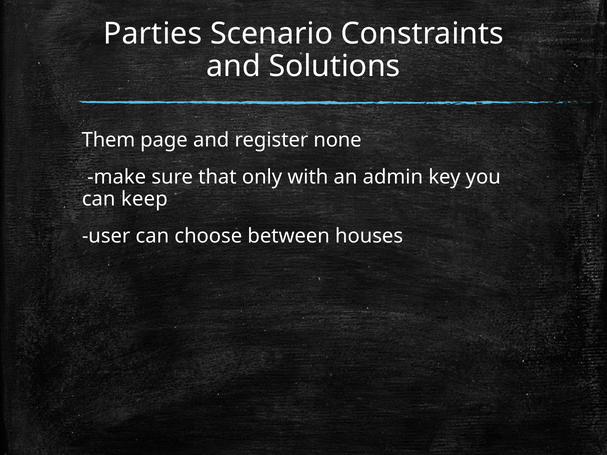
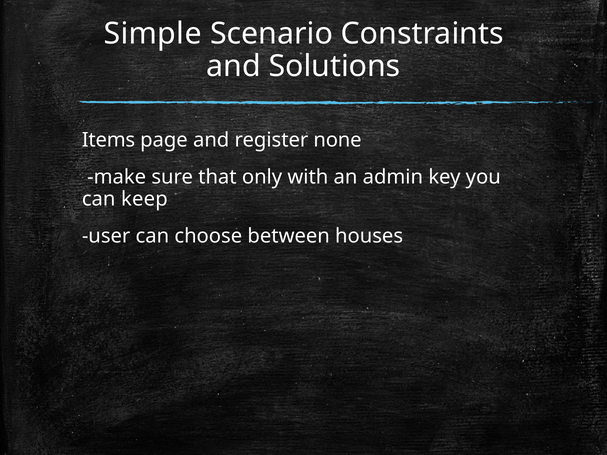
Parties: Parties -> Simple (153, 34)
Them: Them -> Items (108, 140)
